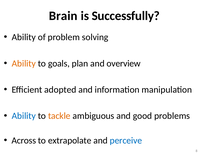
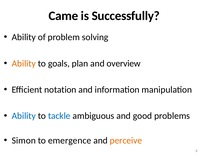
Brain: Brain -> Came (63, 16)
adopted: adopted -> notation (60, 89)
tackle colour: orange -> blue (59, 116)
Across: Across -> Simon (24, 140)
extrapolate: extrapolate -> emergence (70, 140)
perceive colour: blue -> orange (126, 140)
